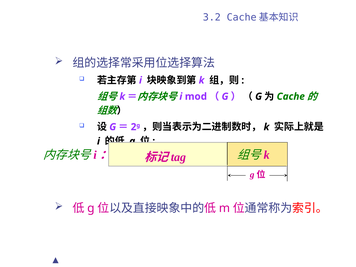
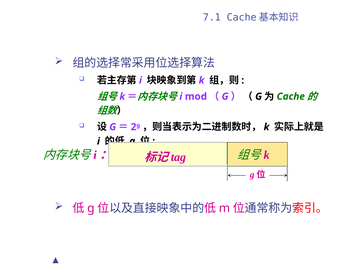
3.2: 3.2 -> 7.1 (212, 17)
